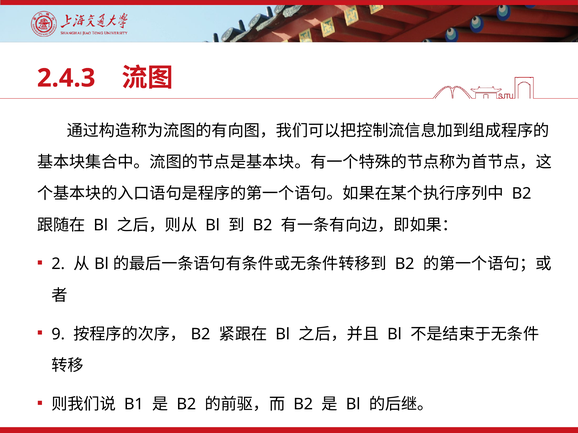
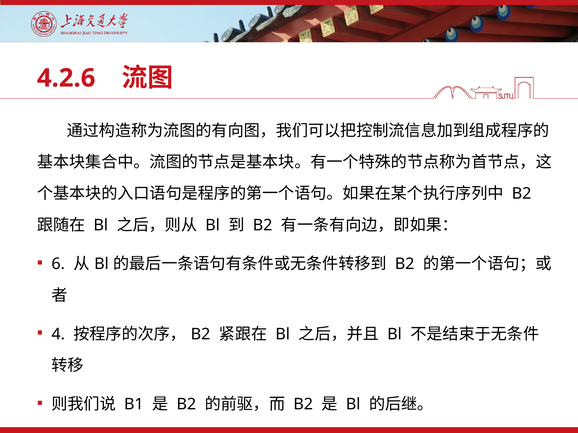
2.4.3: 2.4.3 -> 4.2.6 (66, 78)
2: 2 -> 6 (58, 264)
9: 9 -> 4 (58, 334)
